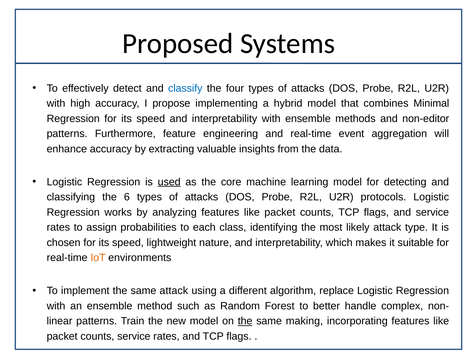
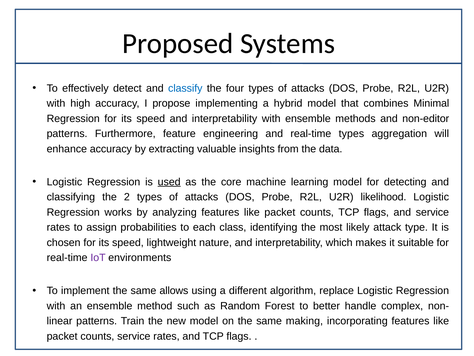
real-time event: event -> types (351, 134)
6: 6 -> 2 (127, 197)
protocols: protocols -> likelihood (384, 197)
IoT colour: orange -> purple (98, 257)
same attack: attack -> allows (174, 290)
the underline: present -> none (245, 321)
